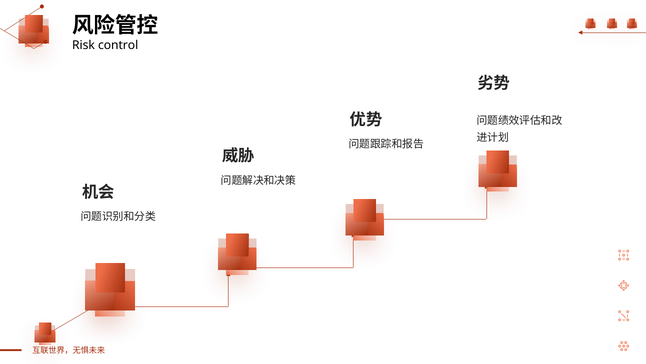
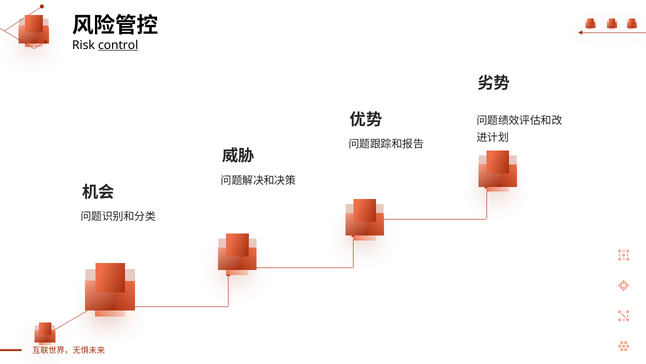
control underline: none -> present (118, 45)
